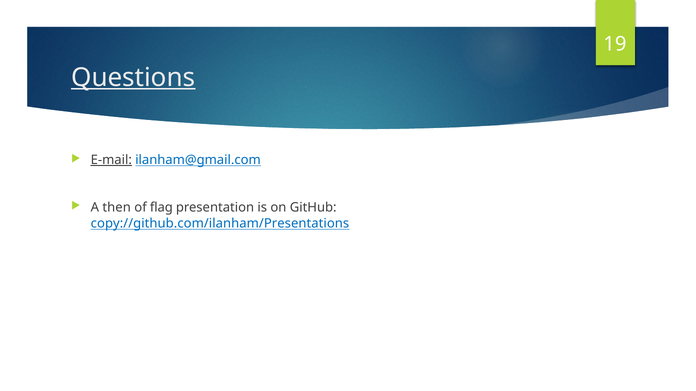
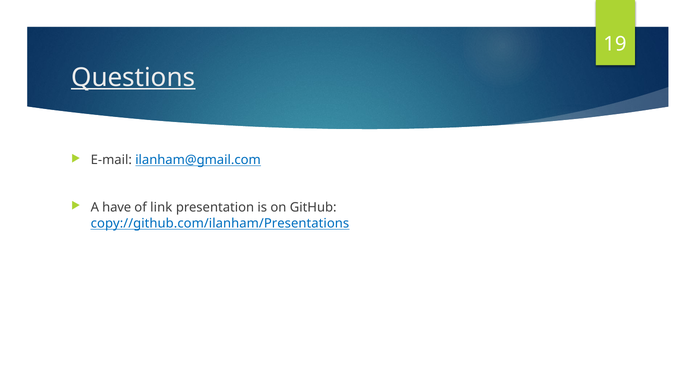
E-mail underline: present -> none (111, 160)
then: then -> have (117, 208)
flag: flag -> link (161, 208)
